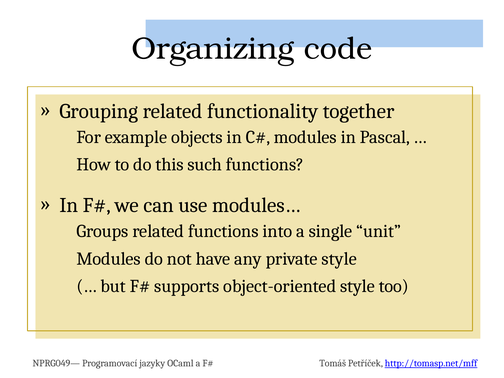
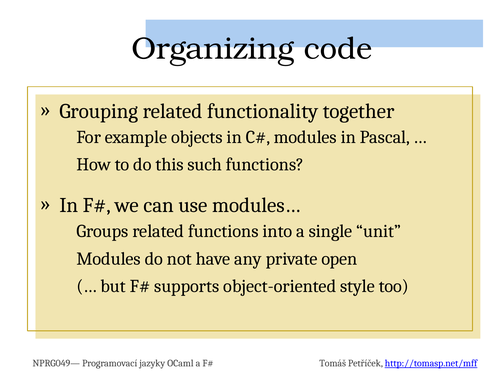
private style: style -> open (339, 259)
